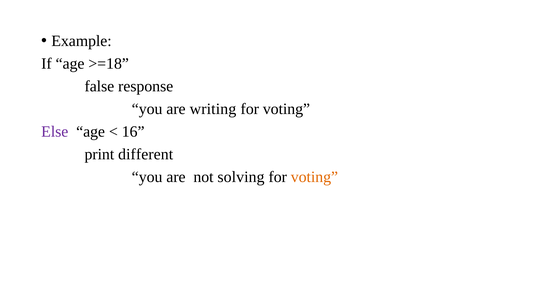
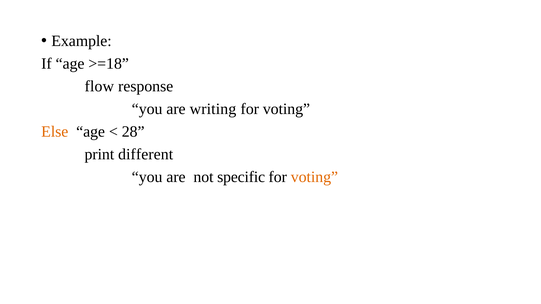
false: false -> flow (99, 86)
Else colour: purple -> orange (55, 132)
16: 16 -> 28 (133, 132)
solving: solving -> specific (241, 177)
